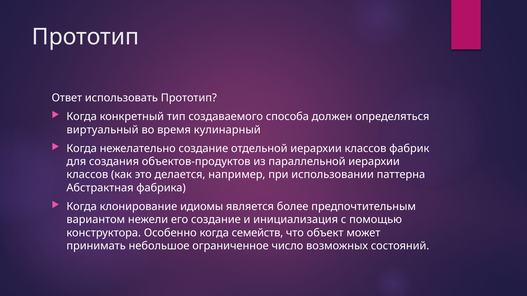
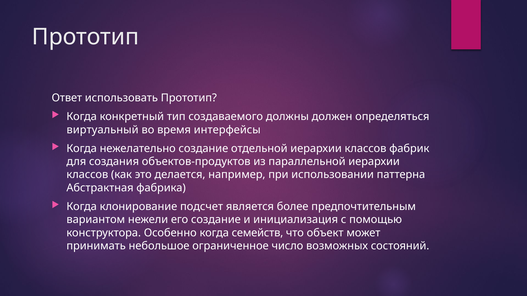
способа: способа -> должны (287, 117)
кулинарный: кулинарный -> интерфейсы (227, 130)
идиомы: идиомы -> подсчет (202, 207)
